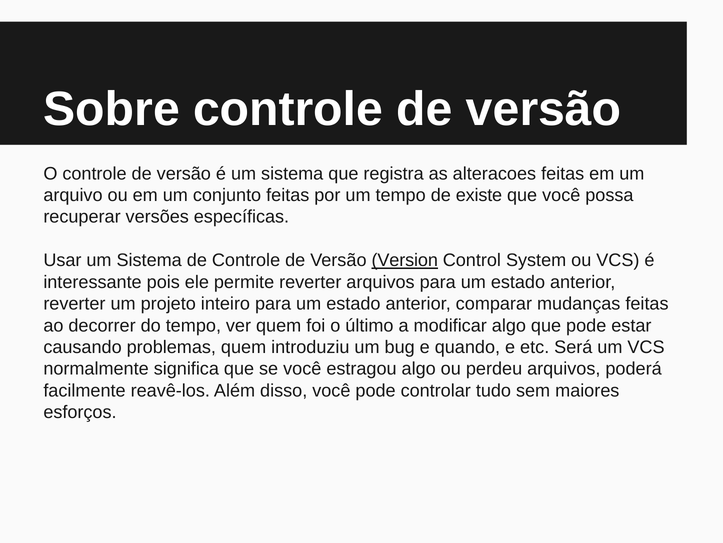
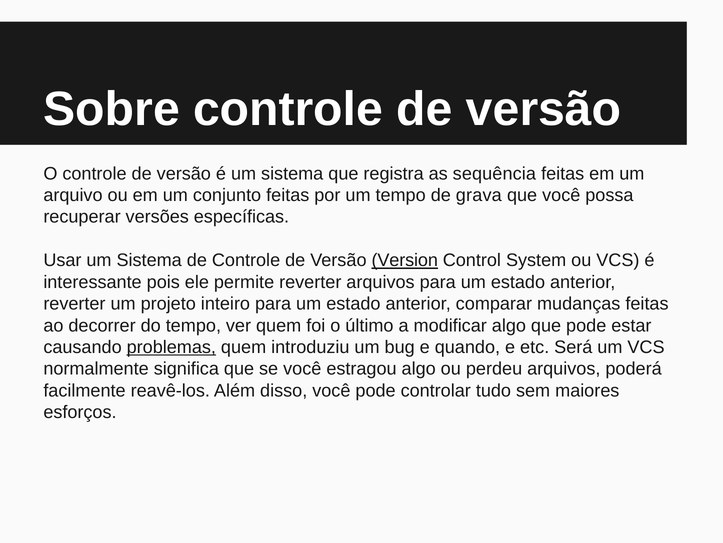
alteracoes: alteracoes -> sequência (494, 173)
existe: existe -> grava (479, 195)
problemas underline: none -> present (171, 347)
